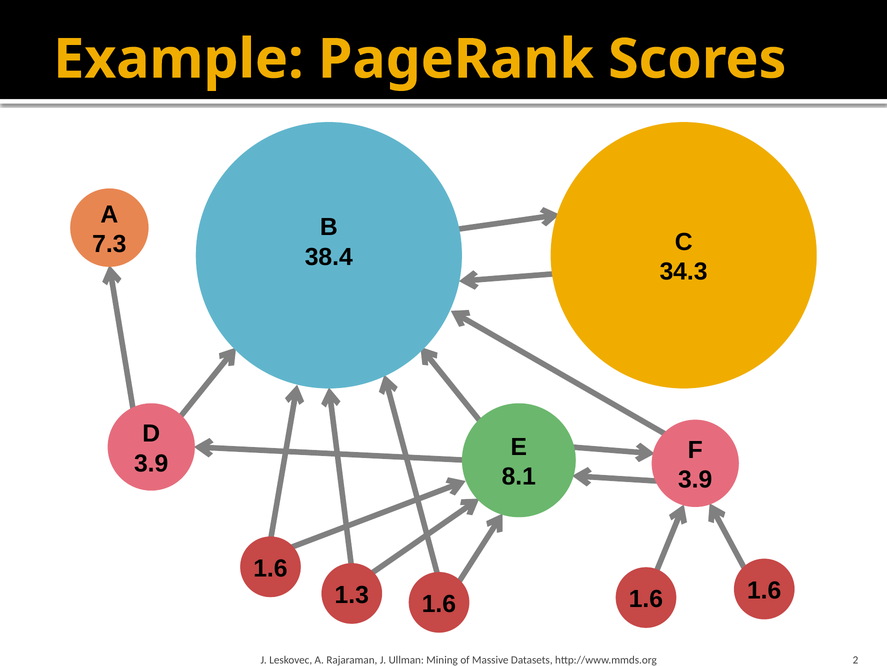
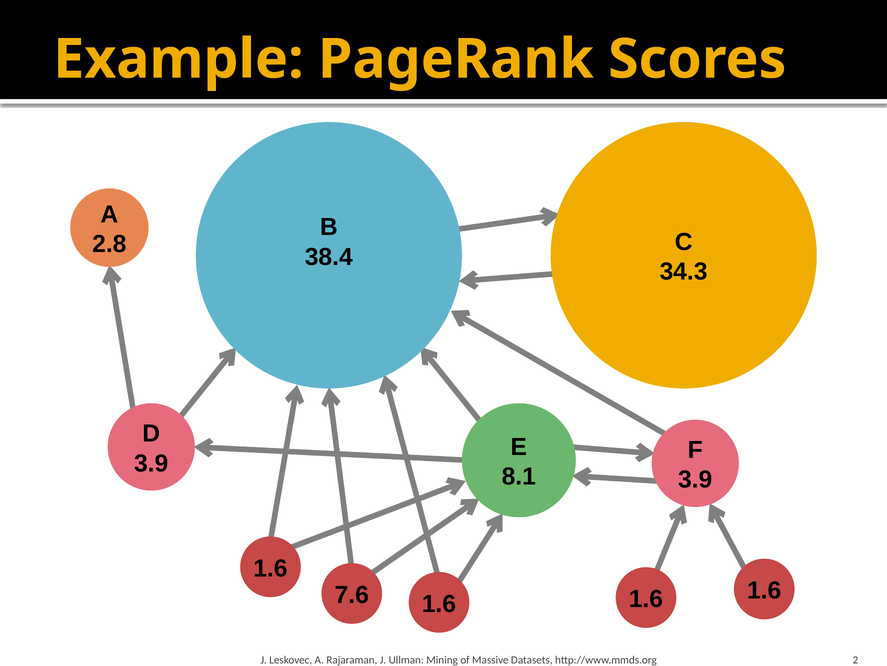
7.3: 7.3 -> 2.8 (109, 244)
1.3: 1.3 -> 7.6 (352, 595)
